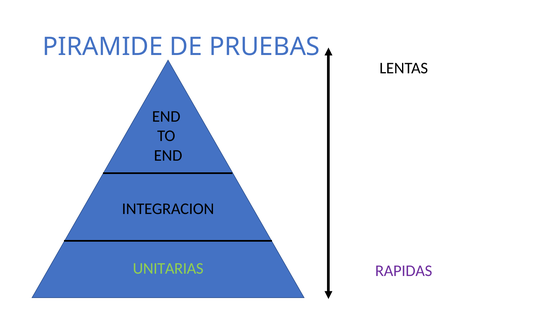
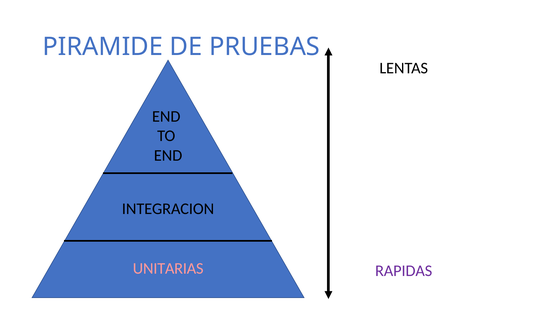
UNITARIAS colour: light green -> pink (168, 268)
